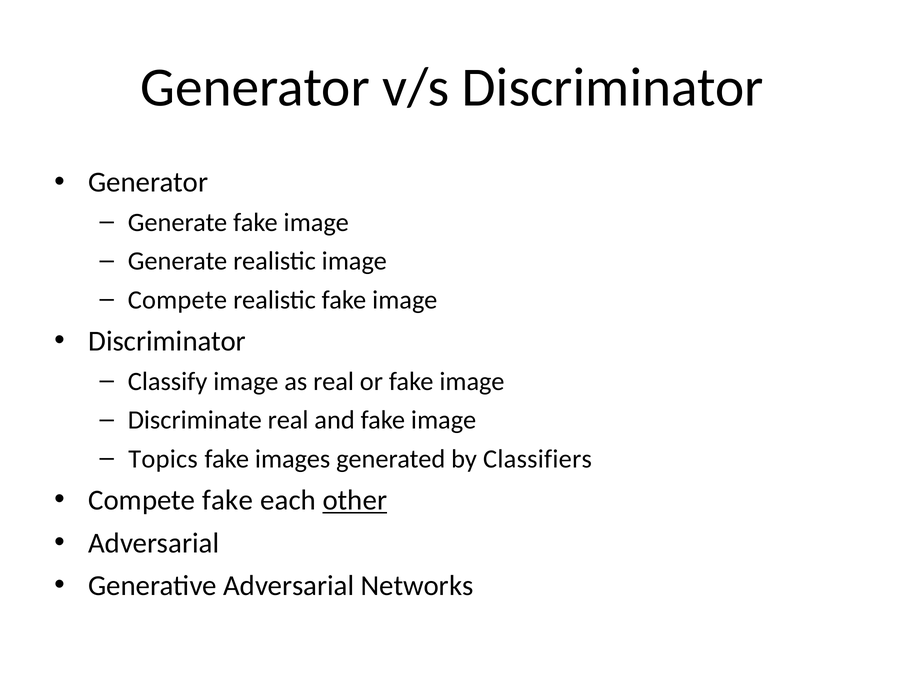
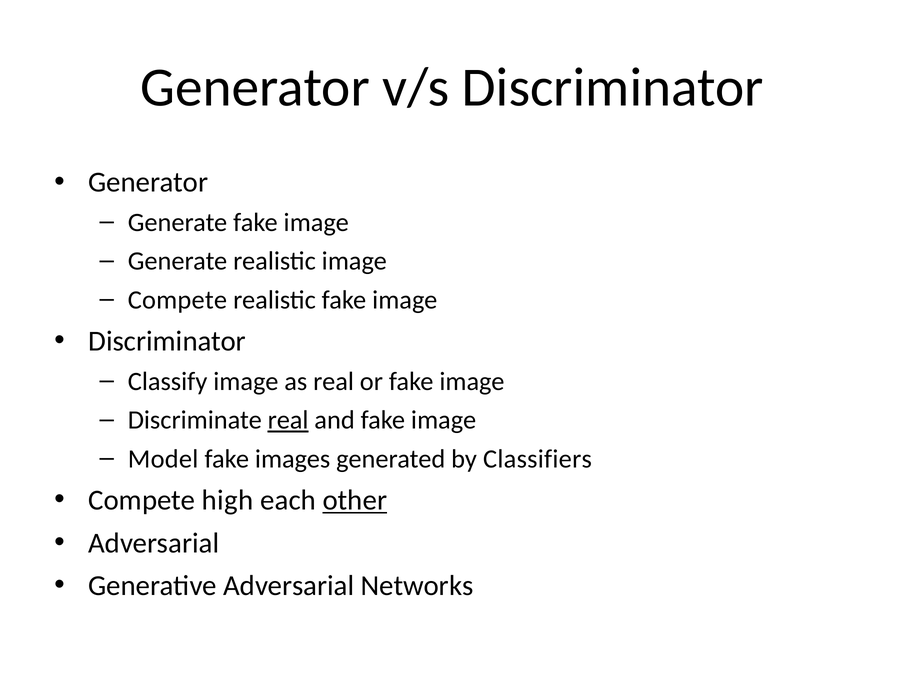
real underline: none -> present (288, 420)
Topics: Topics -> Model (163, 459)
Compete fake: fake -> high (228, 500)
